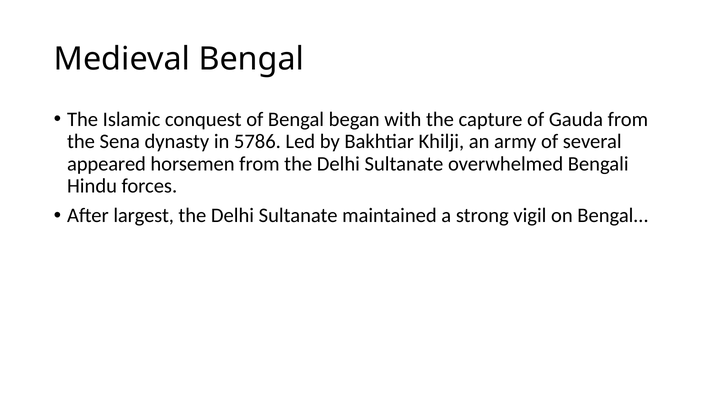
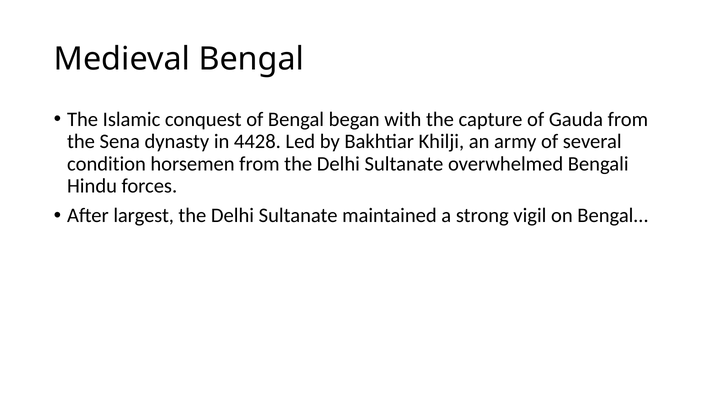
5786: 5786 -> 4428 (257, 142)
appeared: appeared -> condition (106, 164)
